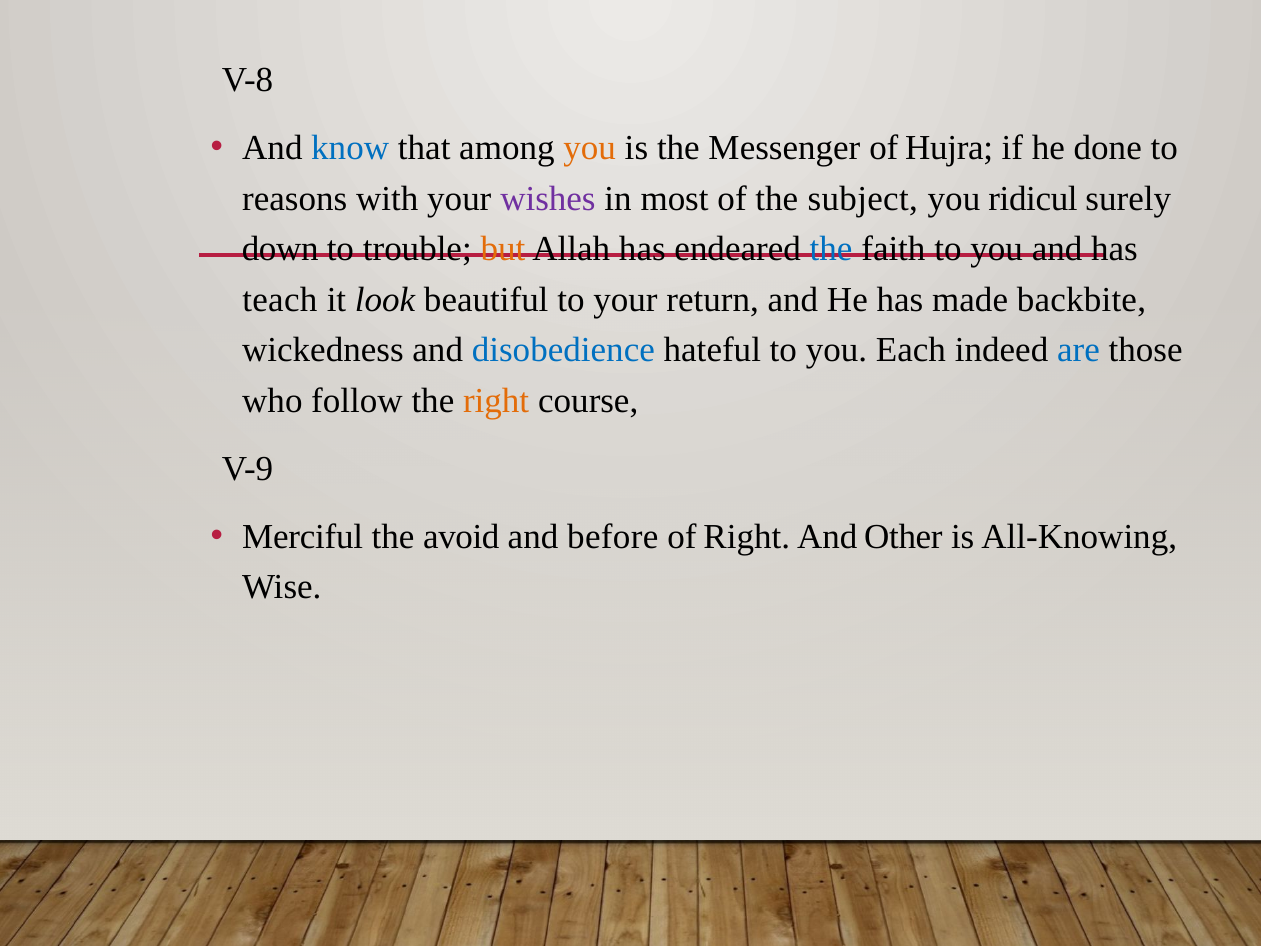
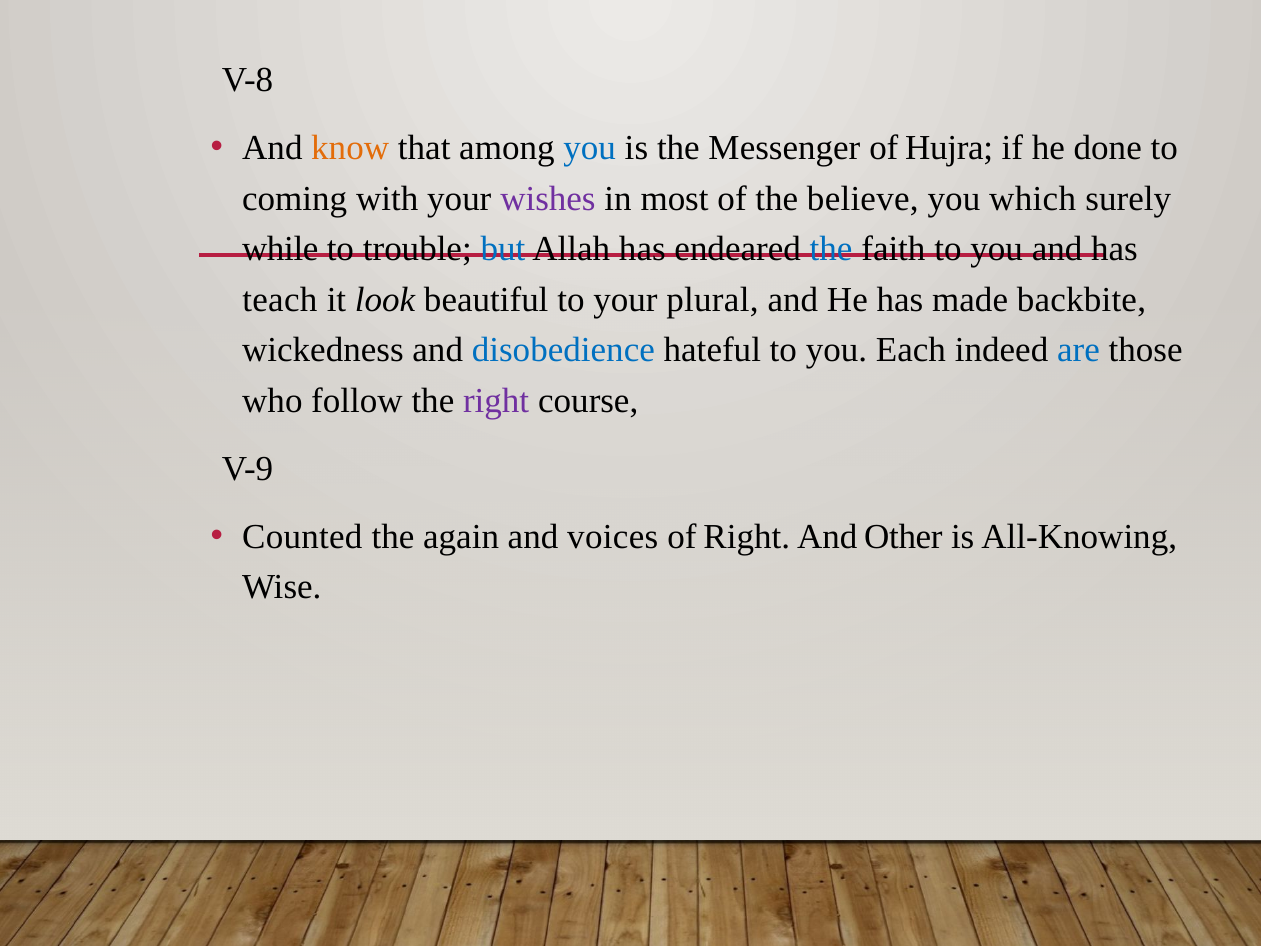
know colour: blue -> orange (350, 148)
you colour: orange -> blue (590, 148)
reasons: reasons -> coming (295, 199)
subject: subject -> believe (863, 199)
ridicul: ridicul -> which (1033, 199)
down: down -> while (280, 249)
but colour: orange -> blue (503, 249)
return: return -> plural (712, 300)
right colour: orange -> purple (496, 401)
Merciful: Merciful -> Counted (302, 537)
avoid: avoid -> again (461, 537)
before: before -> voices (613, 537)
